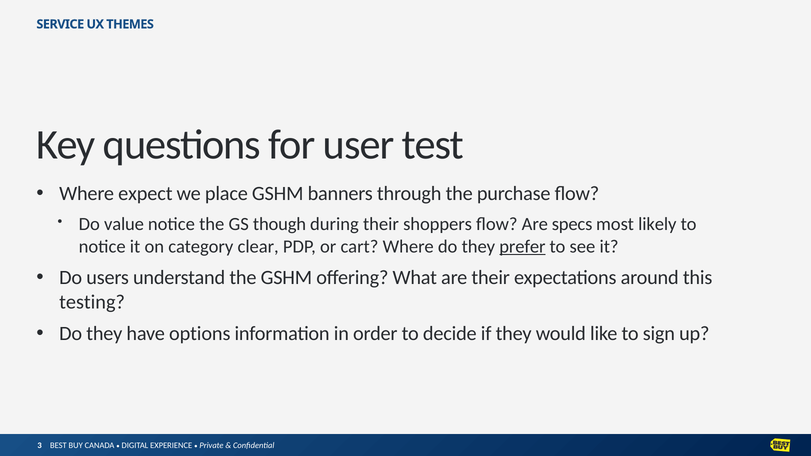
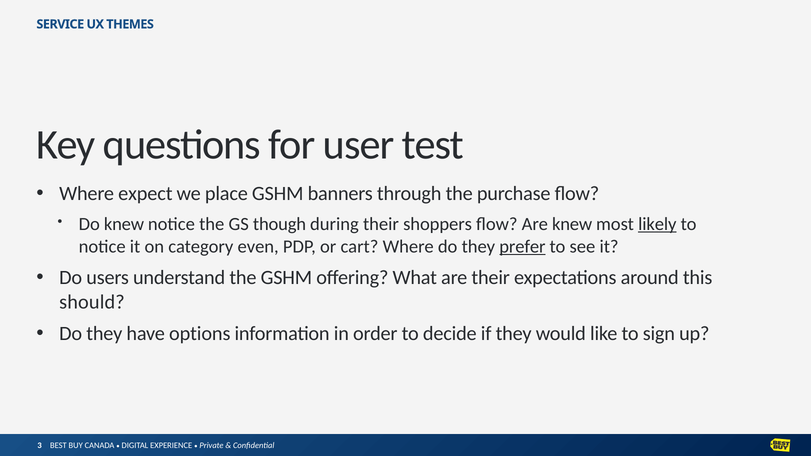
Do value: value -> knew (124, 224)
Are specs: specs -> knew (572, 224)
likely underline: none -> present (657, 224)
clear: clear -> even (258, 247)
testing: testing -> should (92, 302)
